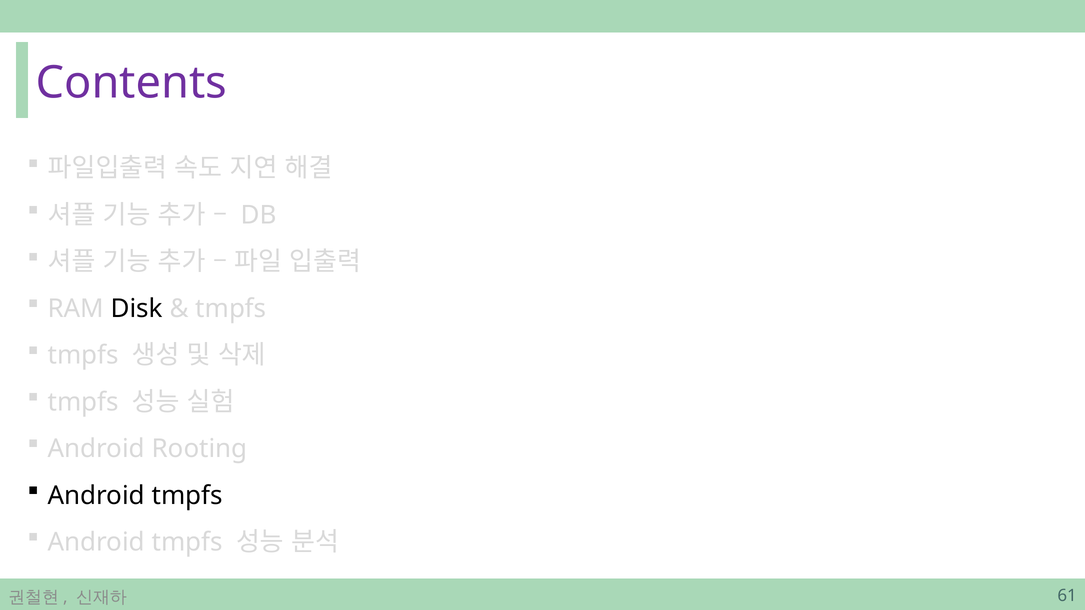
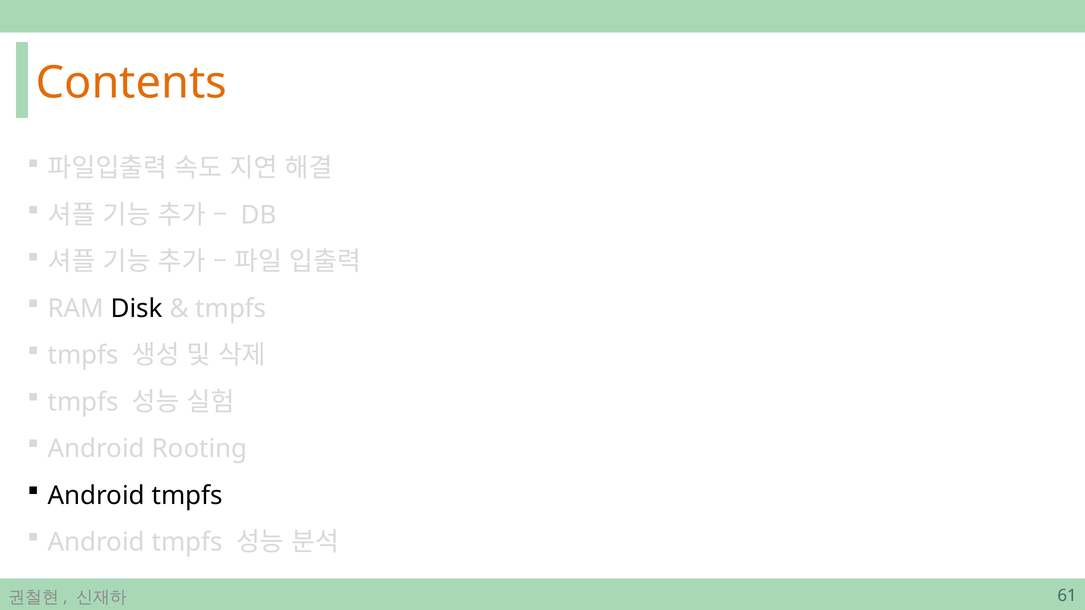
Contents colour: purple -> orange (131, 83)
